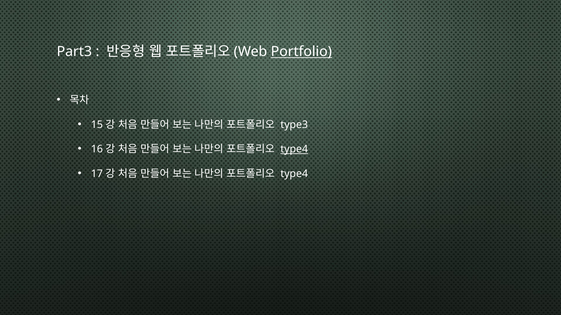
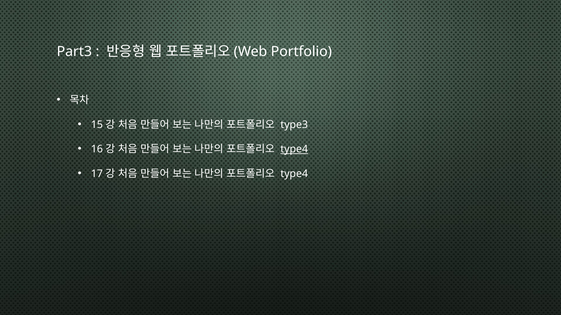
Portfolio underline: present -> none (301, 52)
